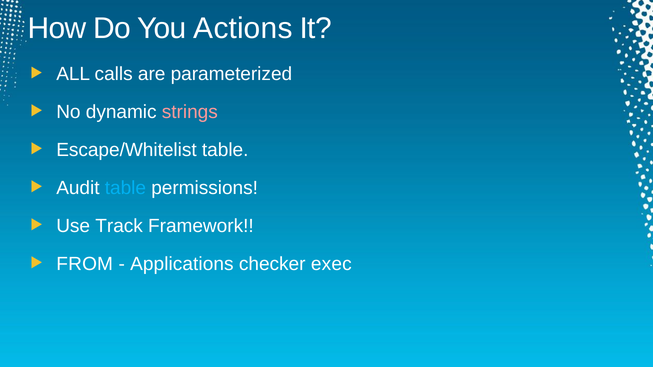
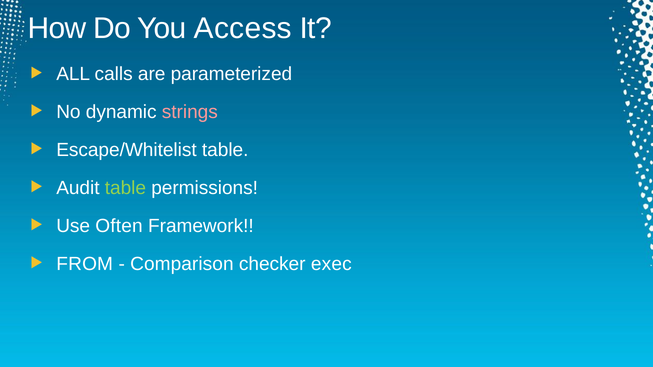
Actions: Actions -> Access (243, 28)
table colour: light blue -> light green (125, 188)
Track: Track -> Often (119, 226)
Applications: Applications -> Comparison (182, 264)
